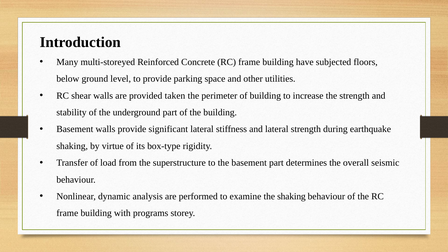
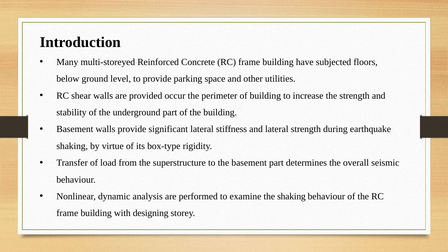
taken: taken -> occur (175, 96)
programs: programs -> designing (151, 213)
